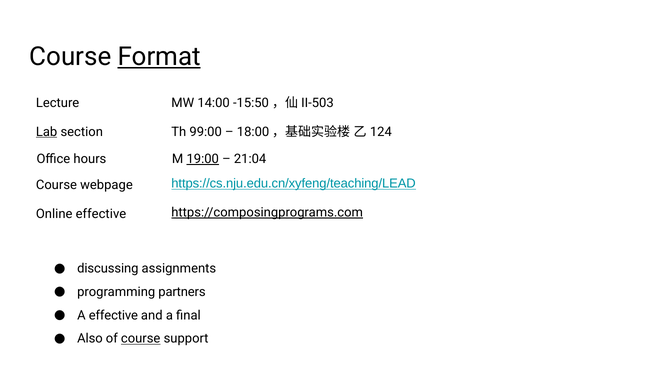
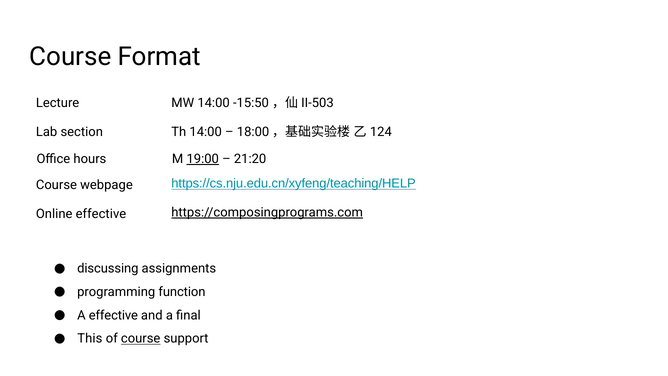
Format underline: present -> none (159, 57)
Lab underline: present -> none (47, 132)
Th 99:00: 99:00 -> 14:00 (206, 132)
21:04: 21:04 -> 21:20 (250, 159)
https://cs.nju.edu.cn/xyfeng/teaching/LEAD: https://cs.nju.edu.cn/xyfeng/teaching/LEAD -> https://cs.nju.edu.cn/xyfeng/teaching/HELP (294, 183)
partners: partners -> function (182, 292)
Also: Also -> This (90, 338)
